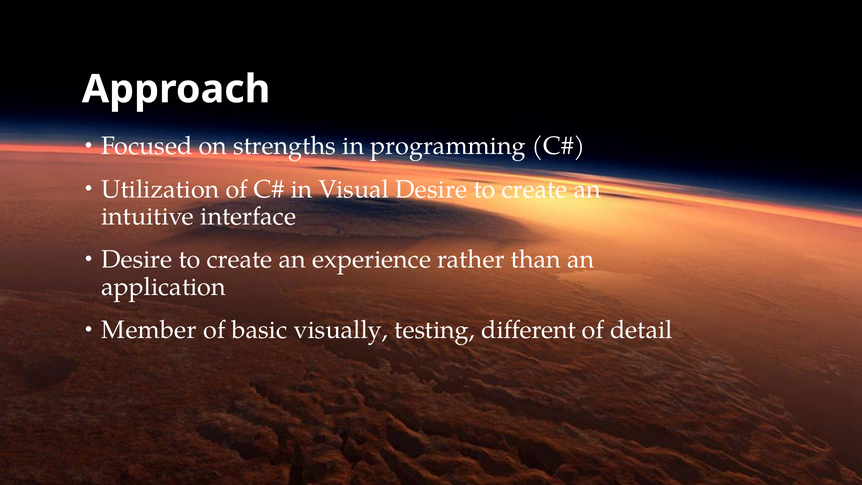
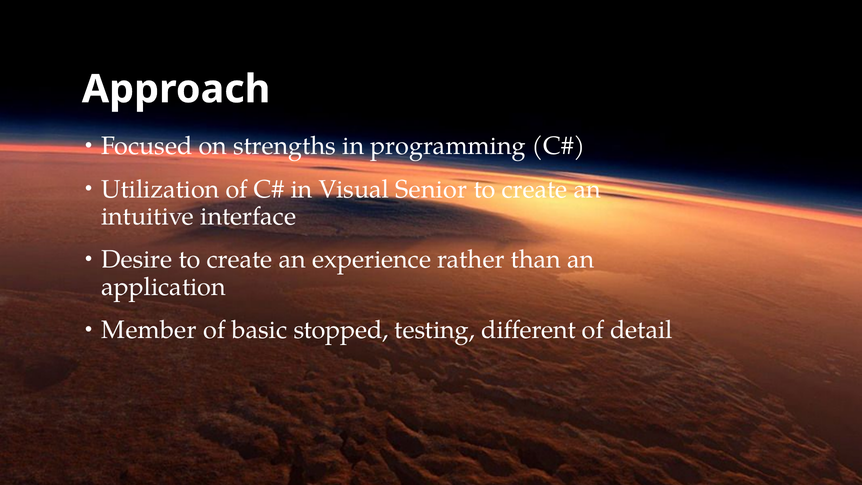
Visual Desire: Desire -> Senior (431, 189)
visually: visually -> stopped (341, 330)
